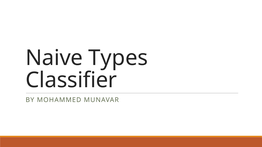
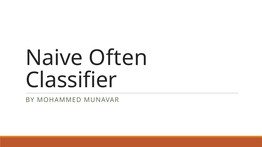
Types: Types -> Often (118, 58)
